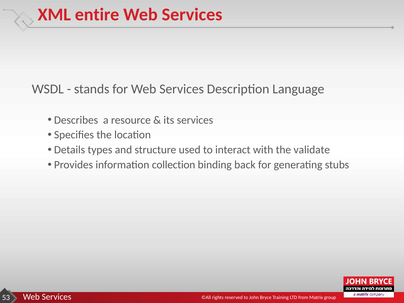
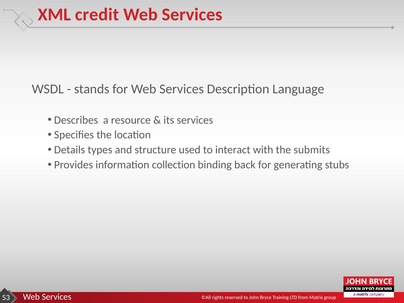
entire: entire -> credit (97, 14)
validate: validate -> submits (312, 150)
